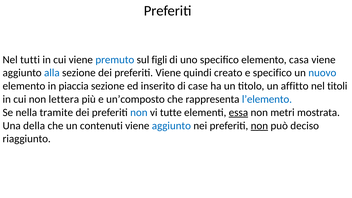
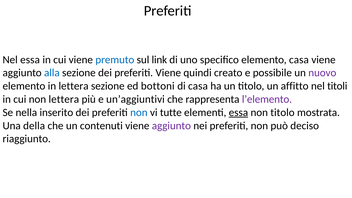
Nel tutti: tutti -> essa (30, 60)
figli: figli -> link (159, 60)
e specifico: specifico -> possibile (272, 73)
nuovo colour: blue -> purple (322, 73)
in piaccia: piaccia -> lettera (74, 86)
inserito: inserito -> bottoni (158, 86)
di case: case -> casa (198, 86)
un’composto: un’composto -> un’aggiuntivi (135, 99)
l’elemento colour: blue -> purple (267, 99)
tramite: tramite -> inserito (56, 112)
non metri: metri -> titolo (282, 112)
aggiunto colour: blue -> purple (171, 126)
non underline: present -> none (259, 126)
